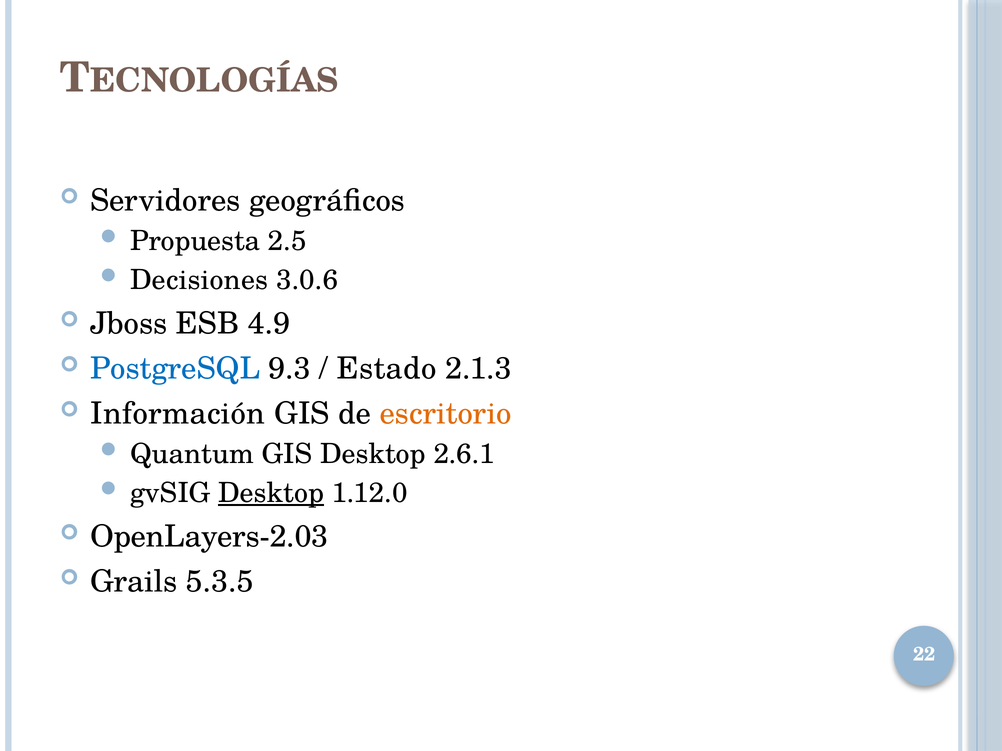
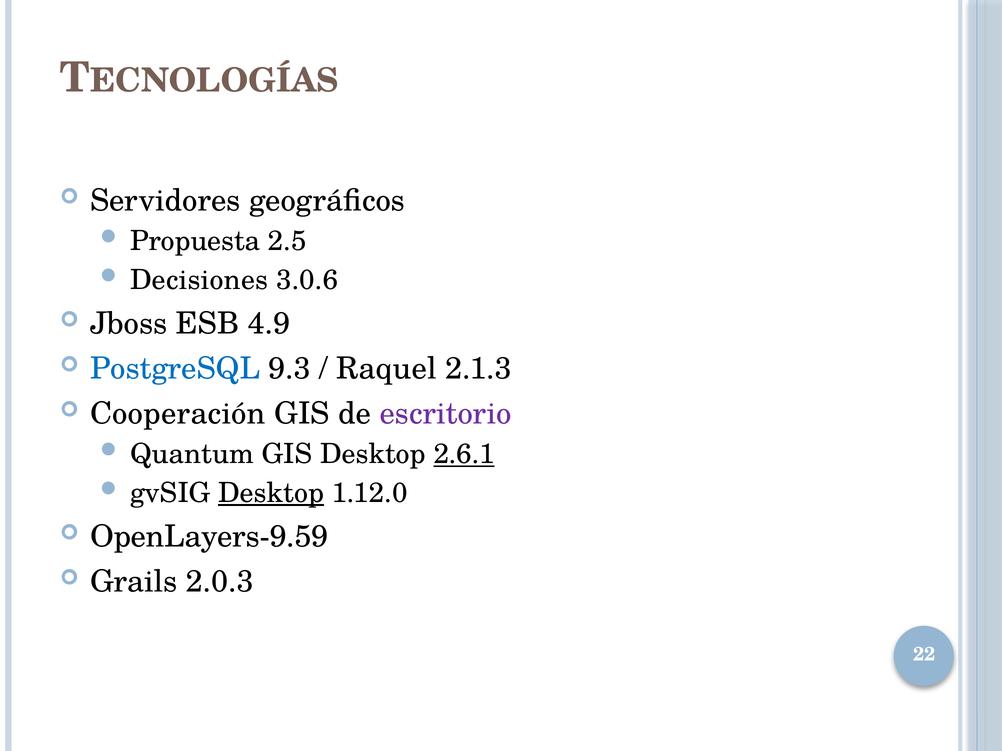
Estado: Estado -> Raquel (387, 369)
Información: Información -> Cooperación (178, 414)
escritorio colour: orange -> purple (446, 414)
2.6.1 underline: none -> present (464, 454)
OpenLayers-2.03: OpenLayers-2.03 -> OpenLayers-9.59 (209, 537)
5.3.5: 5.3.5 -> 2.0.3 (220, 582)
